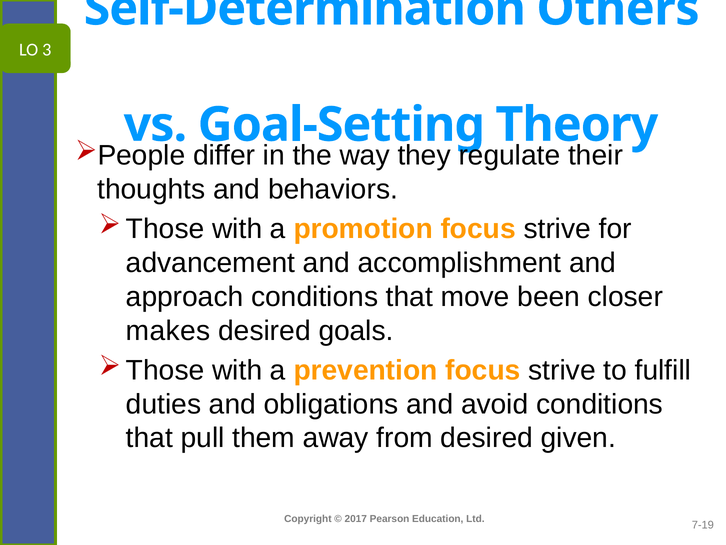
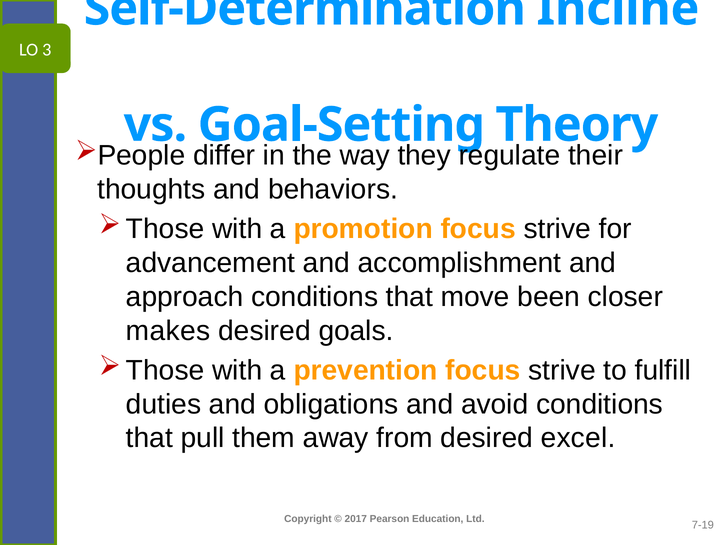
Others: Others -> Incline (618, 9)
given: given -> excel (578, 438)
